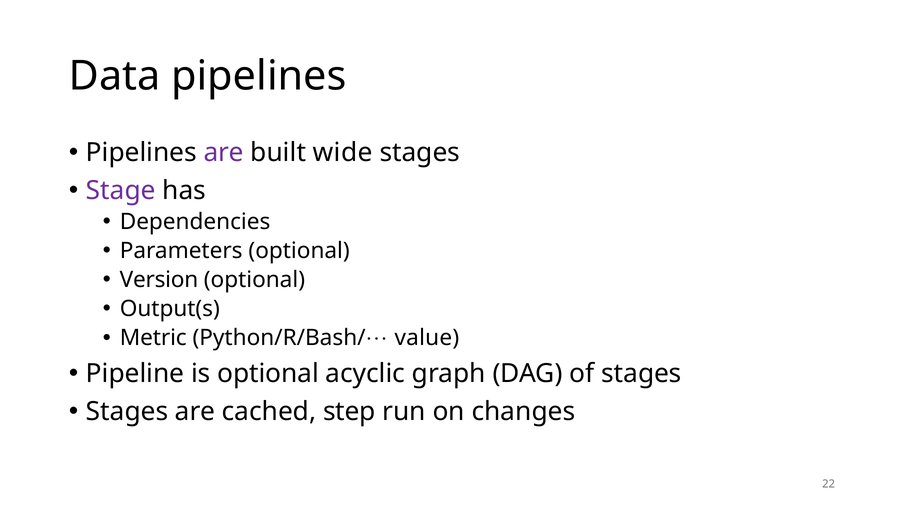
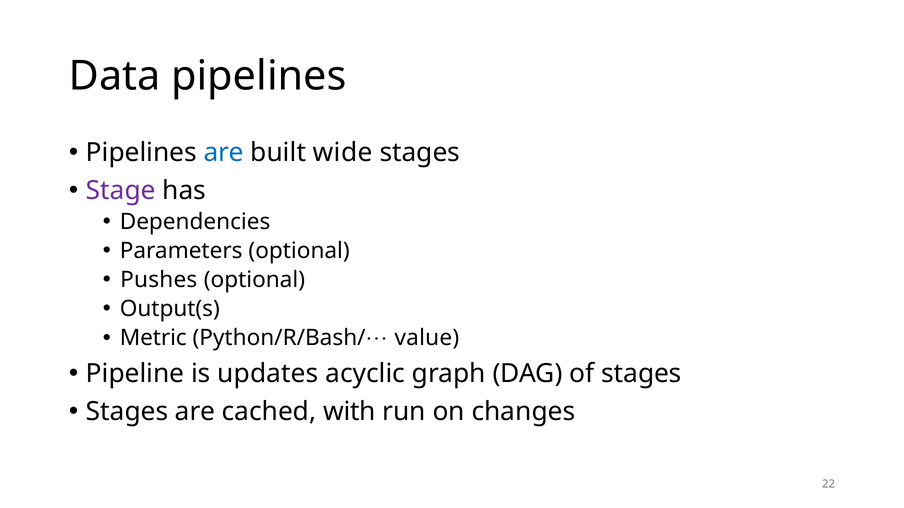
are colour: purple -> blue (224, 153)
Version: Version -> Pushes (159, 280)
is optional: optional -> updates (268, 374)
step: step -> with (349, 412)
